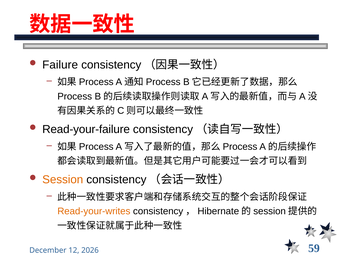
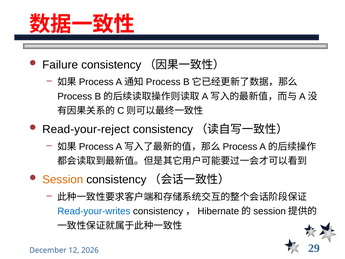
Read-your-failure: Read-your-failure -> Read-your-reject (86, 129)
Read-your-writes colour: orange -> blue (94, 211)
59: 59 -> 29 (314, 248)
